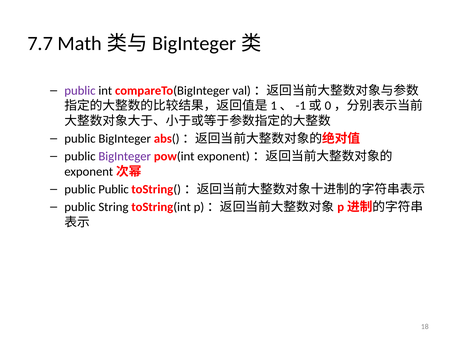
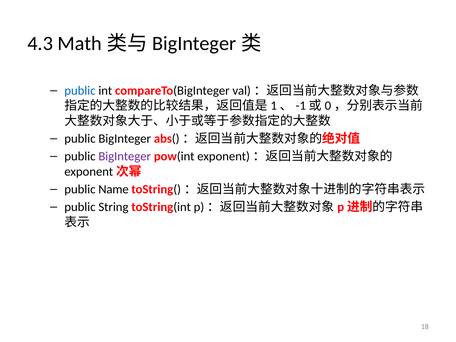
7.7: 7.7 -> 4.3 (40, 44)
public colour: purple -> blue (80, 91)
public Public: Public -> Name (114, 189)
